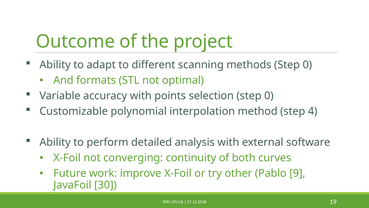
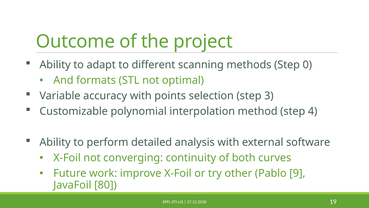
selection step 0: 0 -> 3 (269, 96)
30: 30 -> 80 (105, 185)
